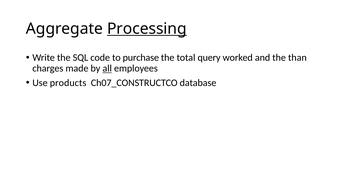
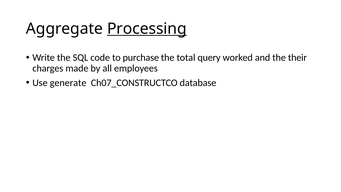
than: than -> their (297, 58)
all underline: present -> none (107, 68)
products: products -> generate (68, 83)
